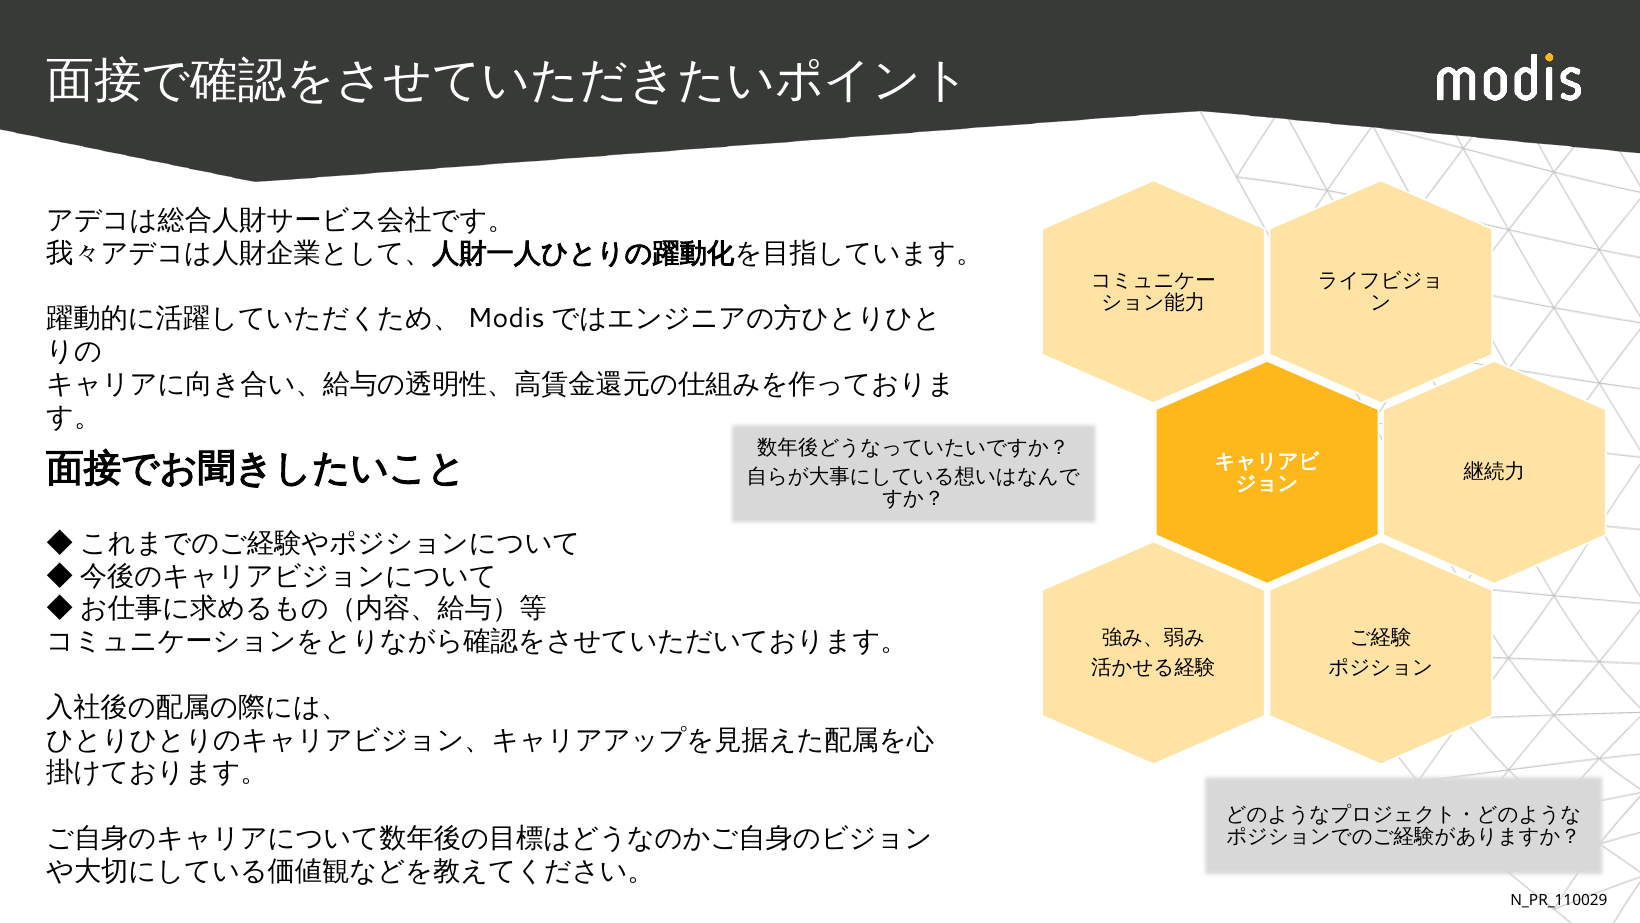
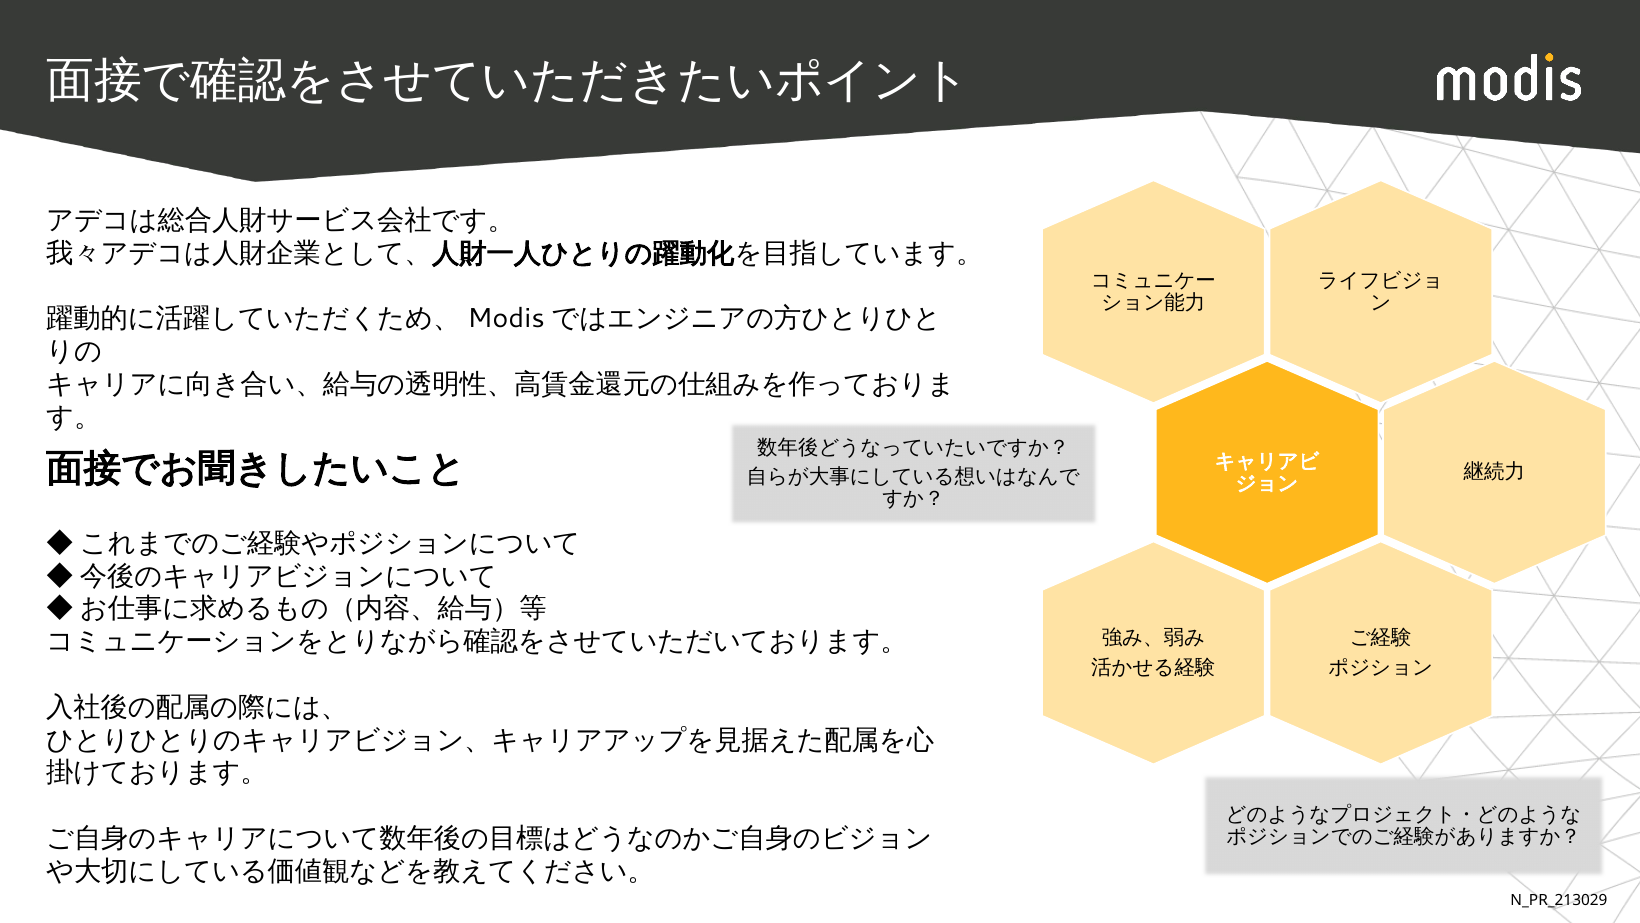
N_PR_110029: N_PR_110029 -> N_PR_213029 (1559, 900)
